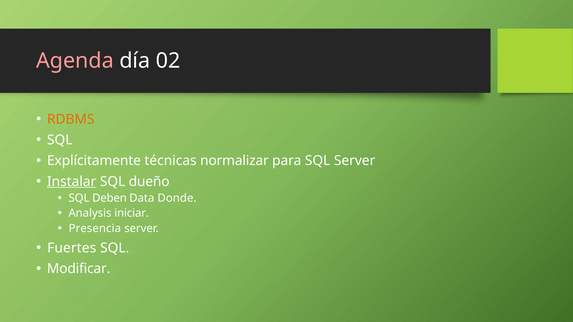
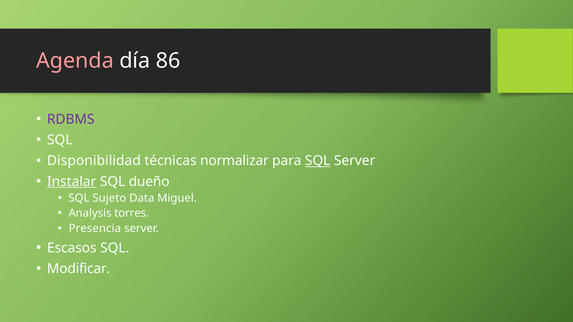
02: 02 -> 86 (168, 61)
RDBMS colour: orange -> purple (71, 119)
Explícitamente: Explícitamente -> Disponibilidad (94, 161)
SQL underline: none -> present (318, 161)
Deben: Deben -> Sujeto (109, 198)
Donde: Donde -> Miguel (177, 198)
iniciar: iniciar -> torres (132, 213)
Fuertes: Fuertes -> Escasos (72, 248)
